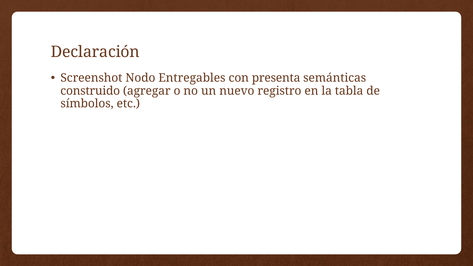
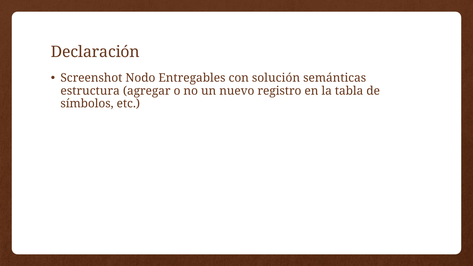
presenta: presenta -> solución (276, 78)
construido: construido -> estructura (90, 91)
